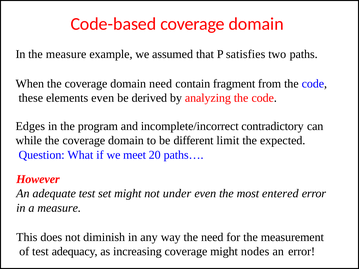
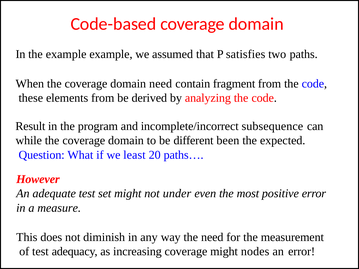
the measure: measure -> example (66, 54)
elements even: even -> from (103, 98)
Edges: Edges -> Result (30, 126)
contradictory: contradictory -> subsequence (272, 126)
limit: limit -> been (228, 141)
meet: meet -> least (134, 155)
entered: entered -> positive (280, 194)
